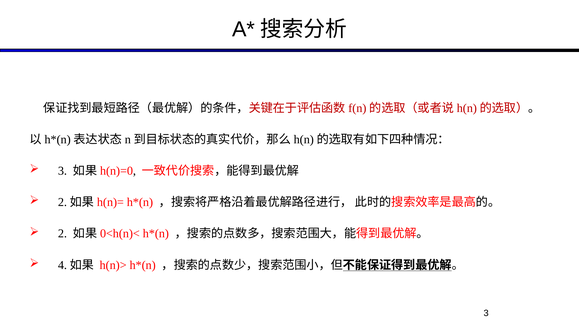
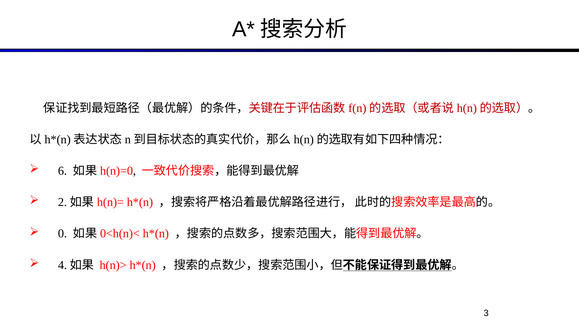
3: 3 -> 6 (62, 171)
2: 2 -> 0 (62, 233)
